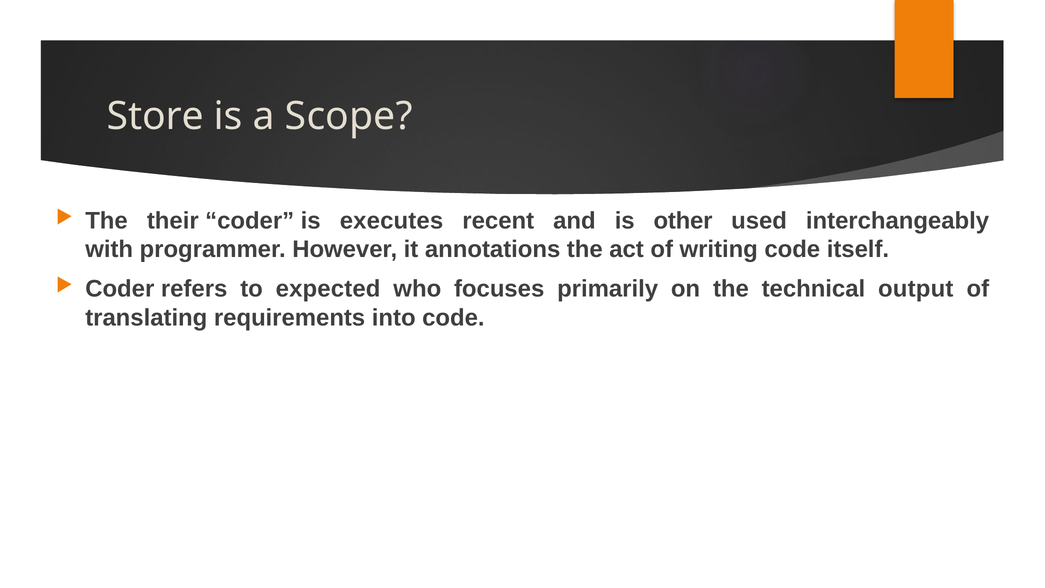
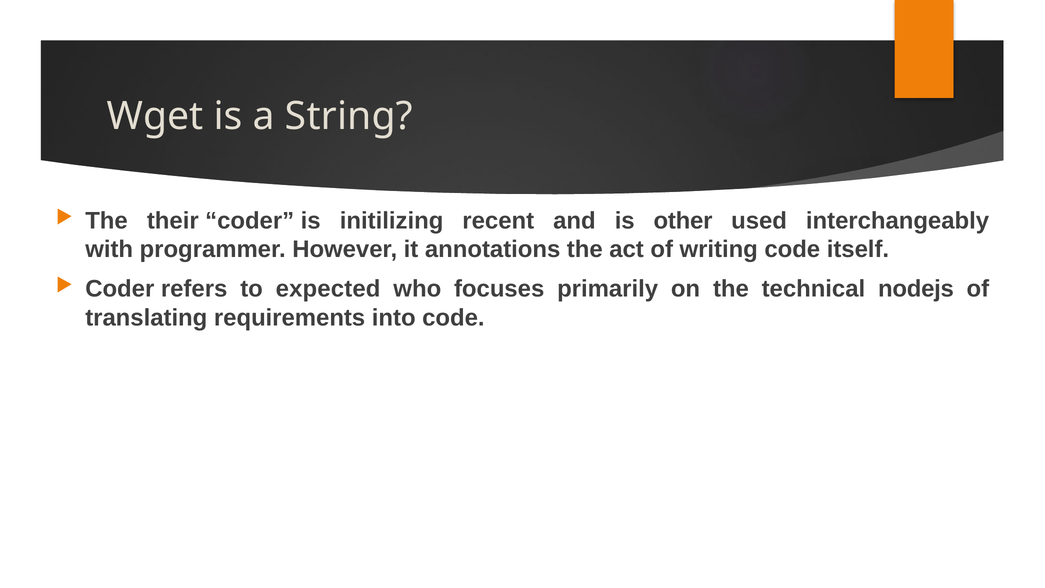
Store: Store -> Wget (155, 116)
Scope: Scope -> String (349, 116)
executes: executes -> initilizing (392, 221)
output: output -> nodejs (916, 289)
